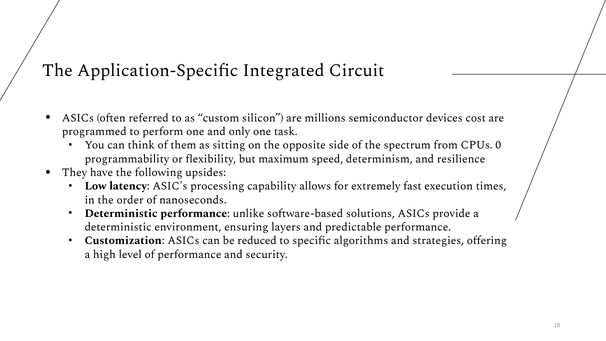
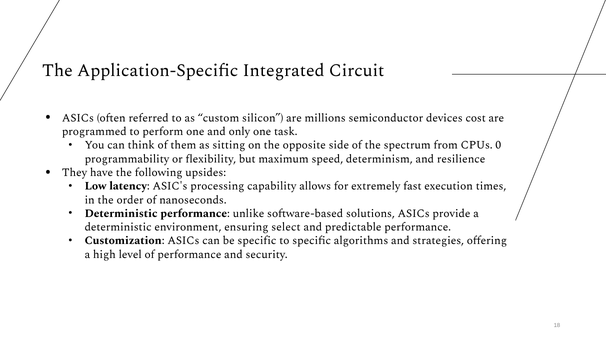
layers: layers -> select (286, 227)
be reduced: reduced -> specific (257, 241)
